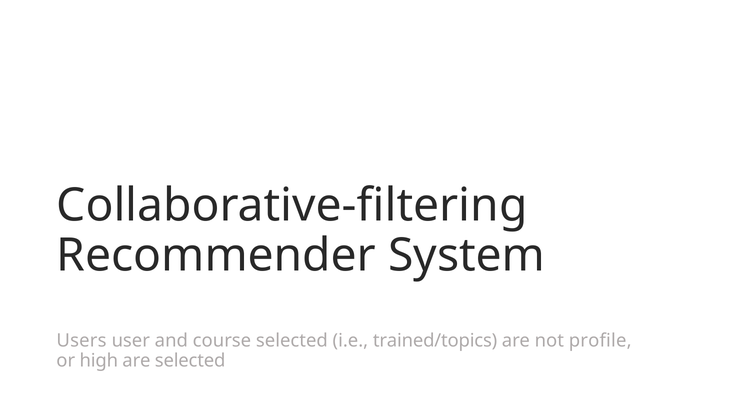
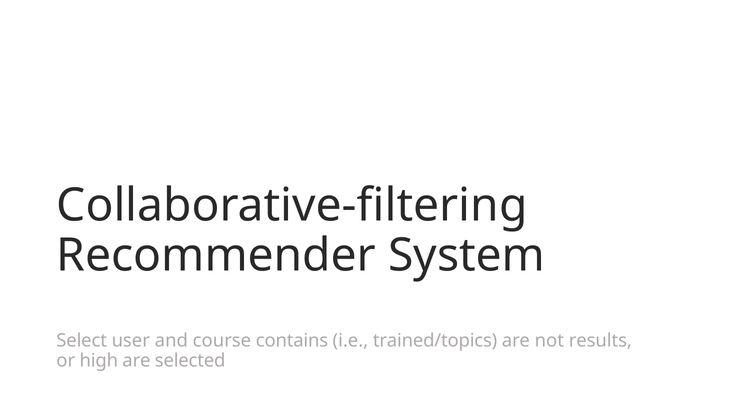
Users: Users -> Select (82, 341)
course selected: selected -> contains (292, 341)
profile: profile -> results (600, 341)
